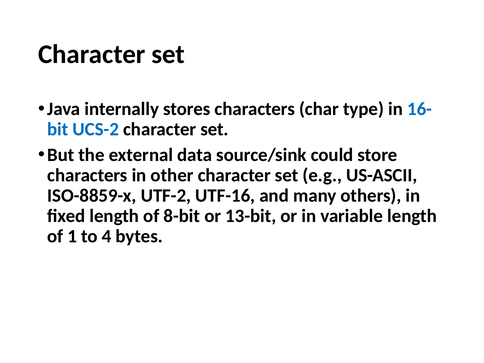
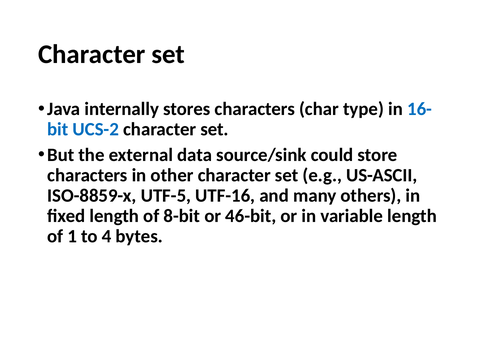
UTF-2: UTF-2 -> UTF-5 (166, 195)
13-bit: 13-bit -> 46-bit (251, 216)
